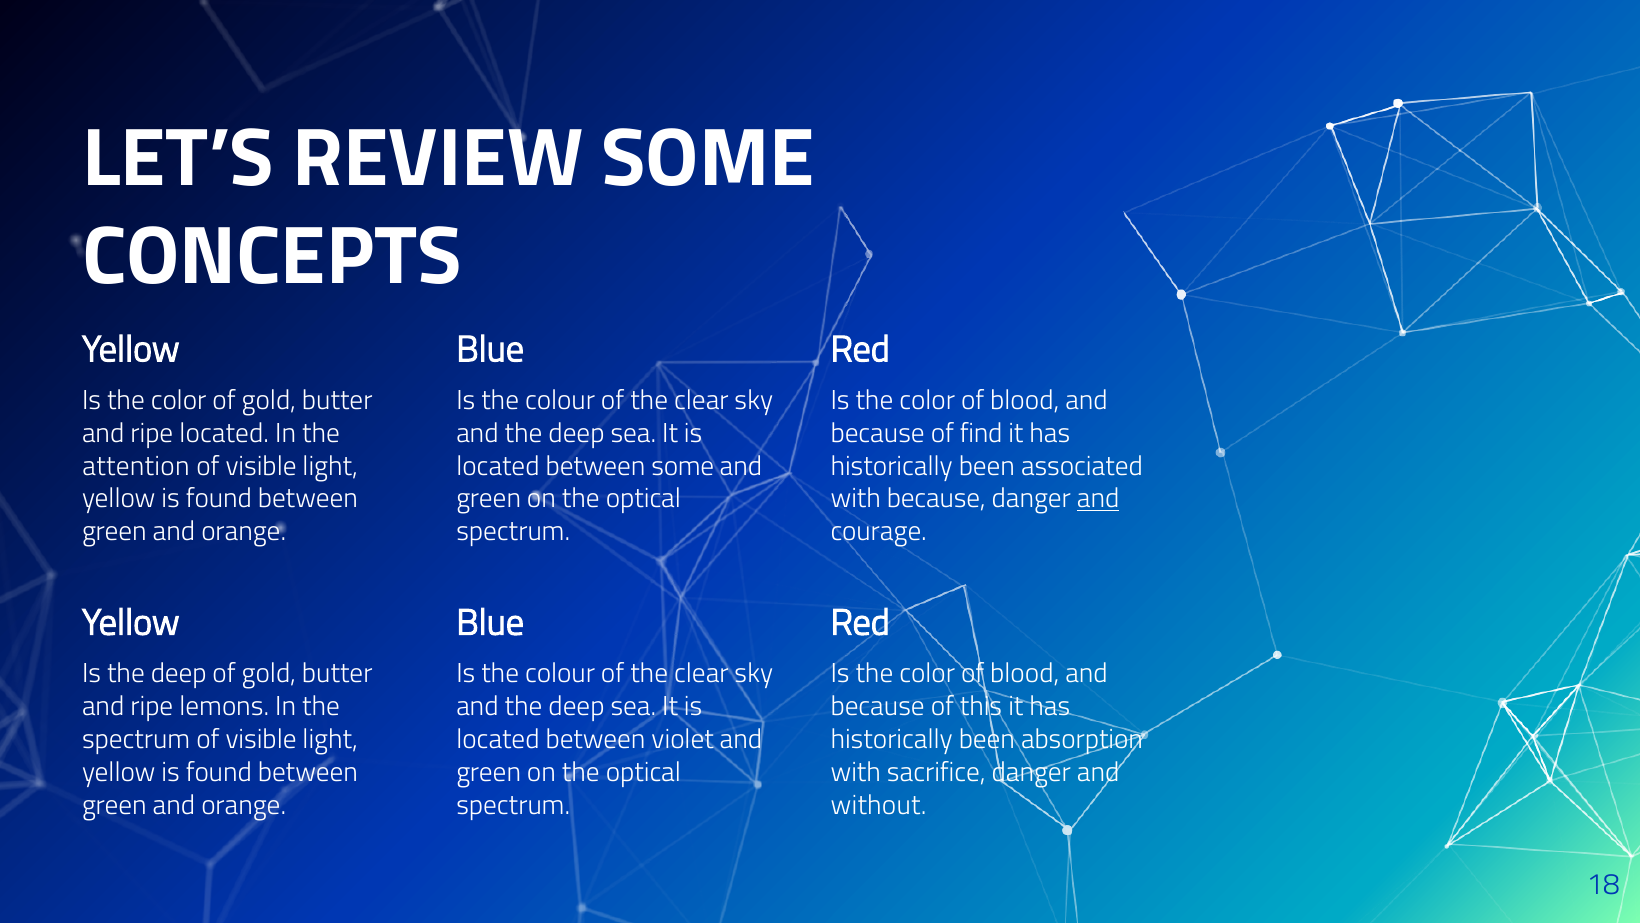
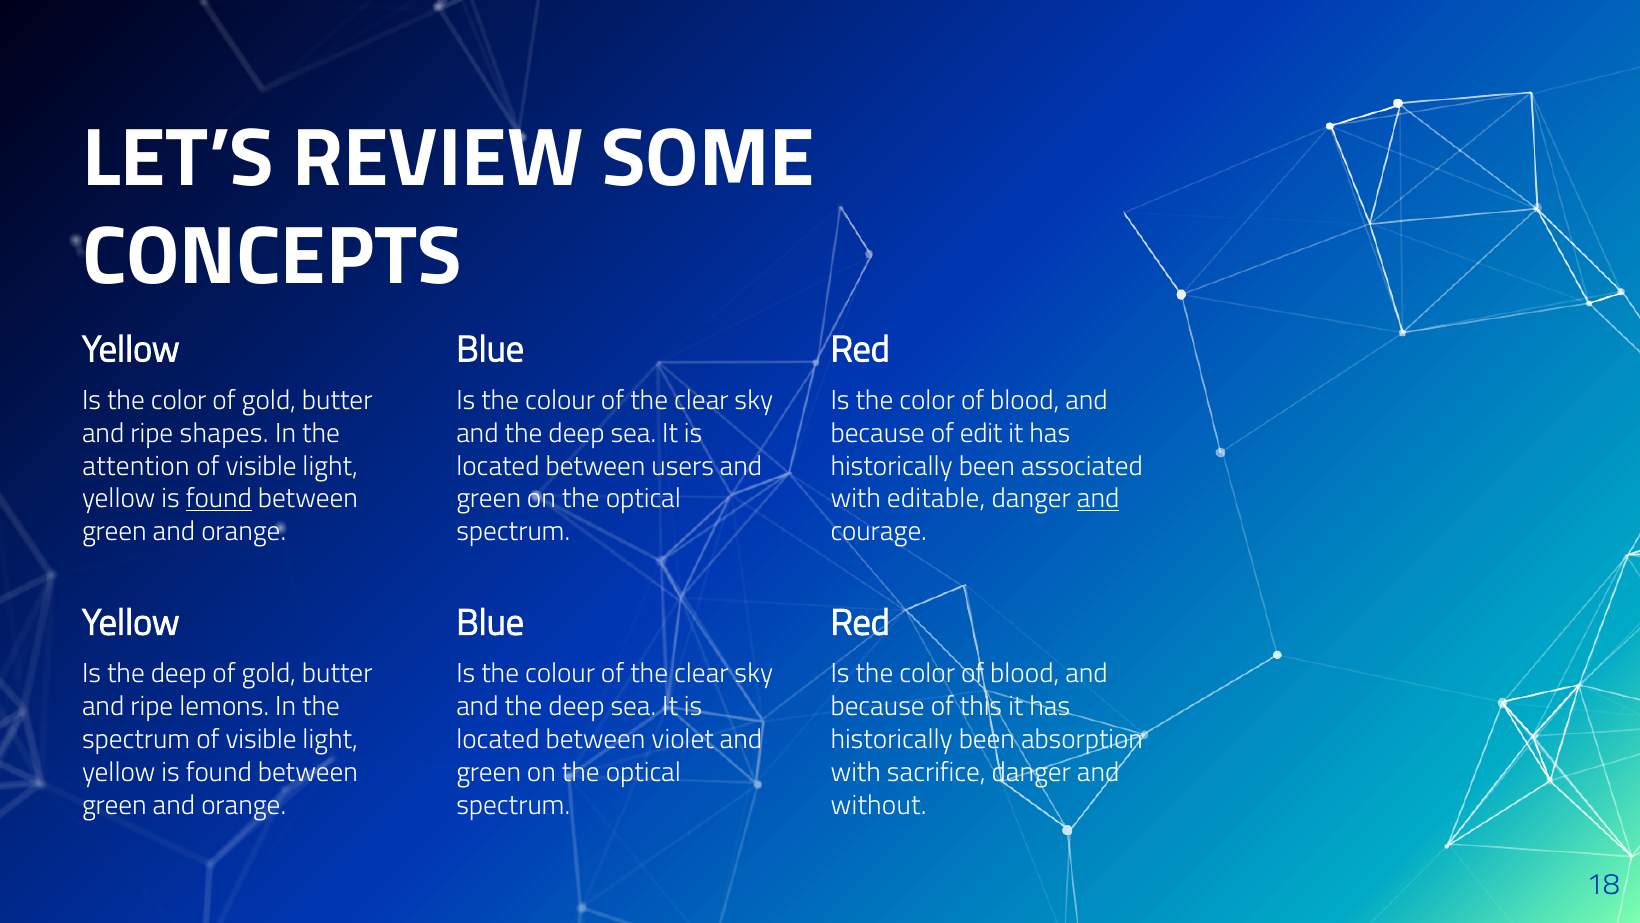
ripe located: located -> shapes (224, 433)
find: find -> edit (981, 433)
between some: some -> users (683, 466)
found underline: none -> present (219, 499)
with because: because -> editable (936, 499)
